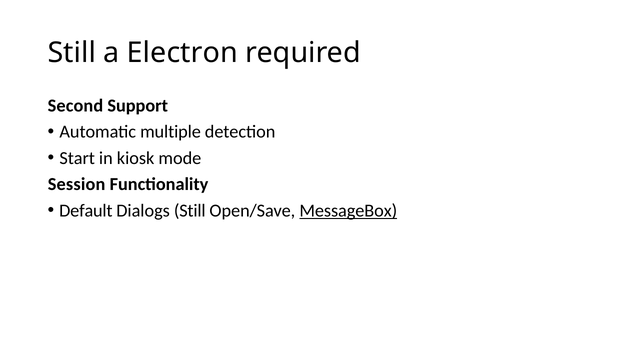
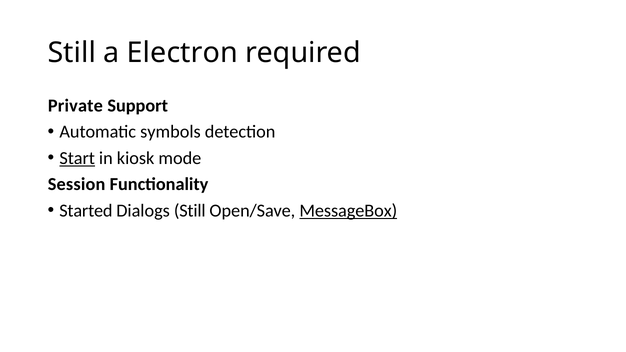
Second: Second -> Private (75, 106)
multiple: multiple -> symbols (170, 132)
Start underline: none -> present (77, 158)
Default: Default -> Started (86, 211)
